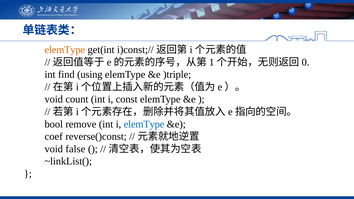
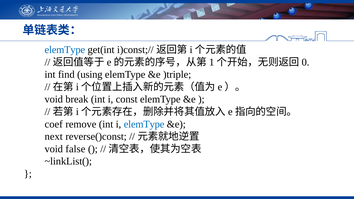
elemType colour: orange -> blue (65, 50)
count: count -> break (77, 99)
bool: bool -> coef (54, 124)
coef: coef -> next (54, 137)
